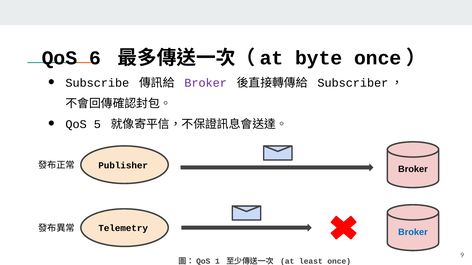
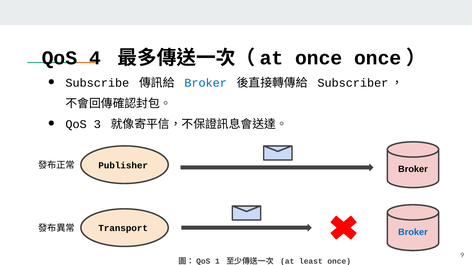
6: 6 -> 4 (95, 58)
byte: byte -> once (319, 58)
Broker colour: purple -> blue (206, 83)
5: 5 -> 3 (97, 124)
Telemetry: Telemetry -> Transport (123, 229)
